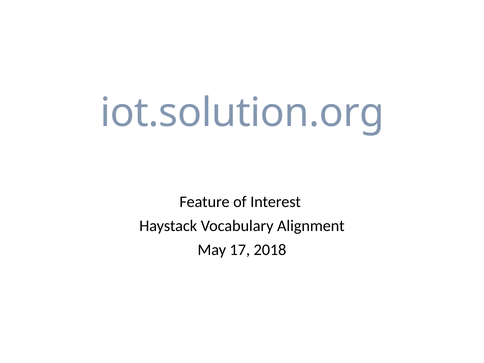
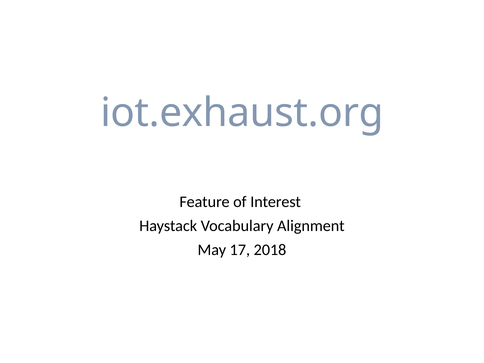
iot.solution.org: iot.solution.org -> iot.exhaust.org (242, 113)
